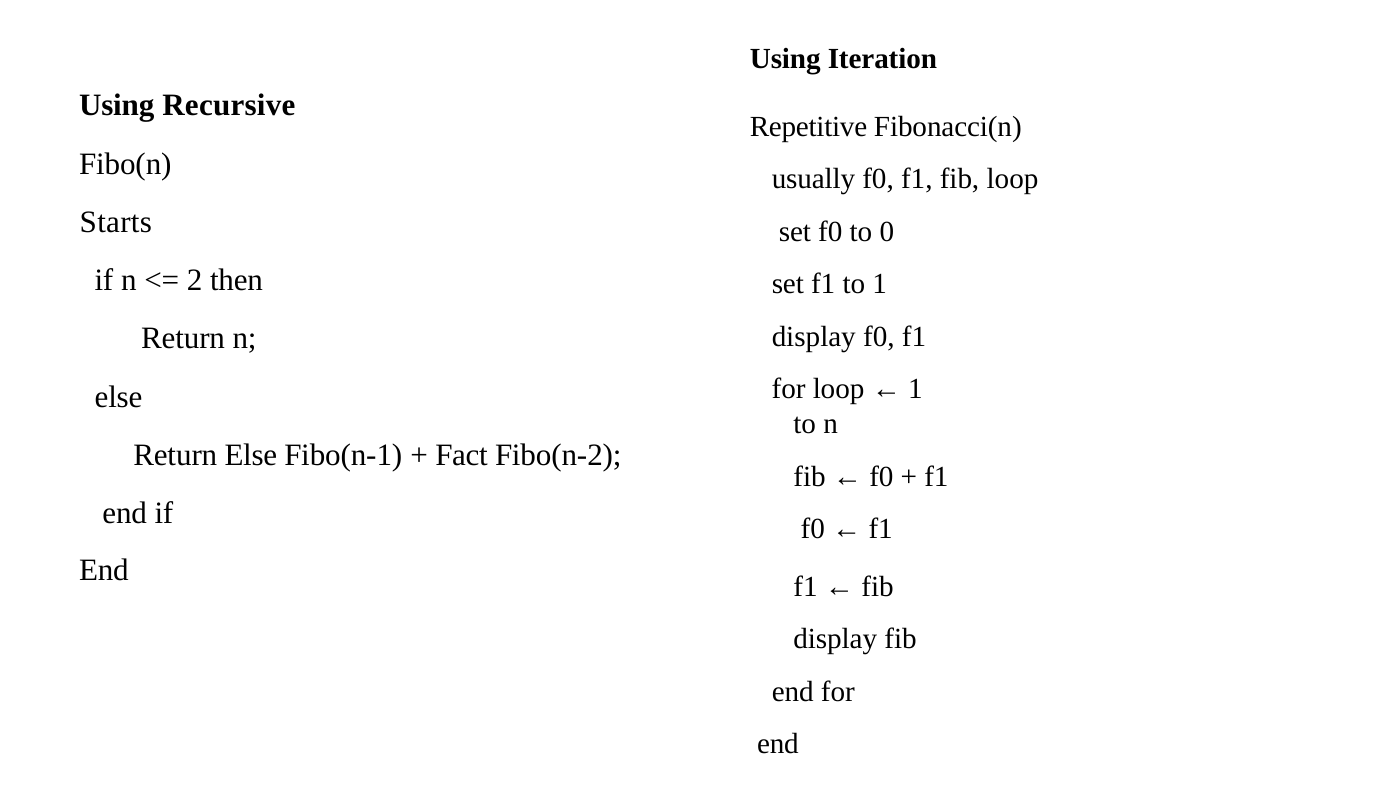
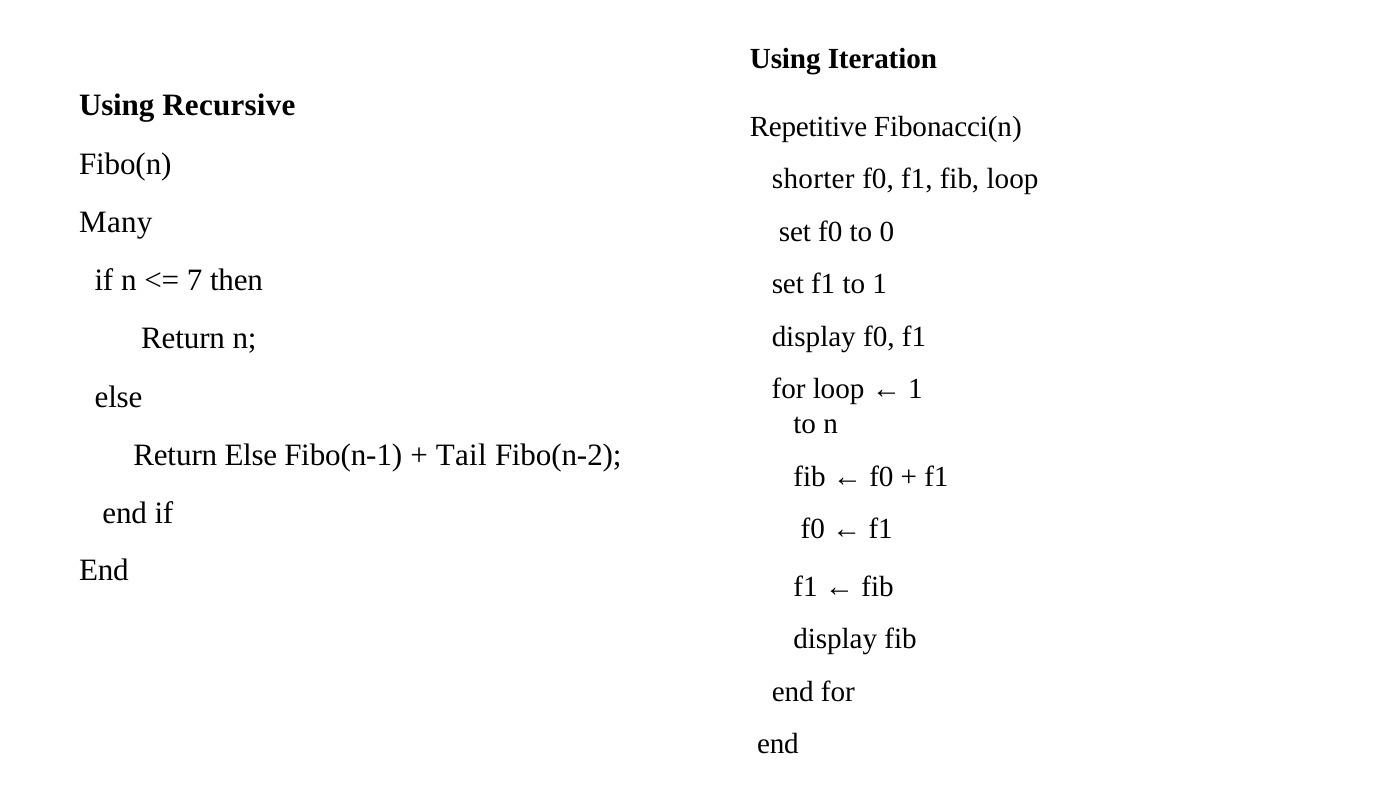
usually: usually -> shorter (813, 179)
Starts: Starts -> Many (116, 222)
2: 2 -> 7 (195, 280)
Fact: Fact -> Tail (461, 455)
